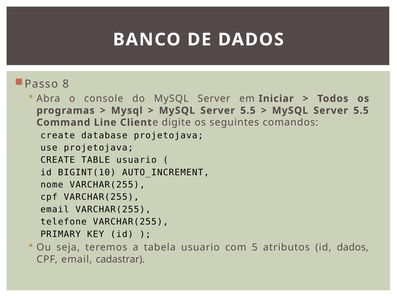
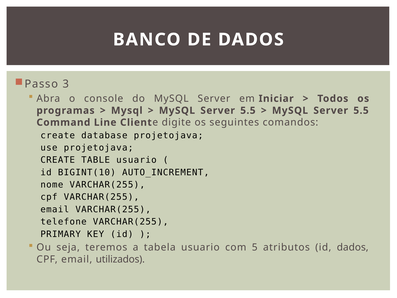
8: 8 -> 3 (66, 84)
cadastrar: cadastrar -> utilizados (120, 259)
